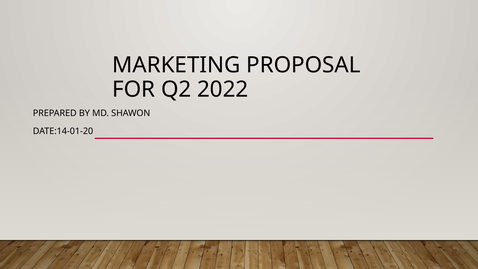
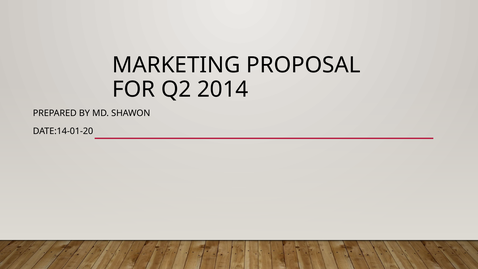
2022: 2022 -> 2014 (223, 89)
